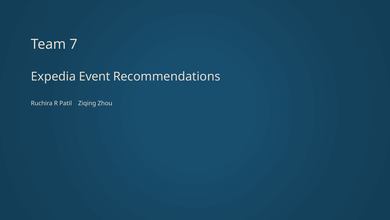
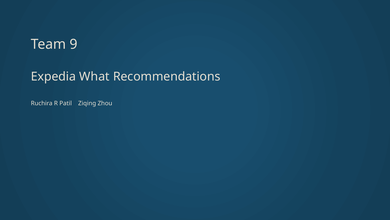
7: 7 -> 9 (73, 44)
Event: Event -> What (94, 76)
